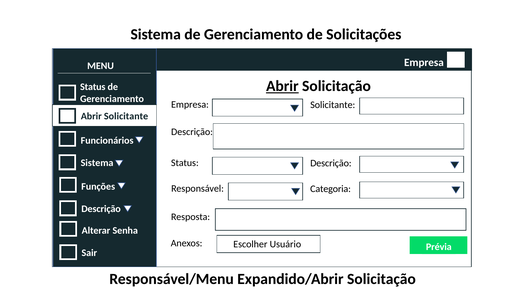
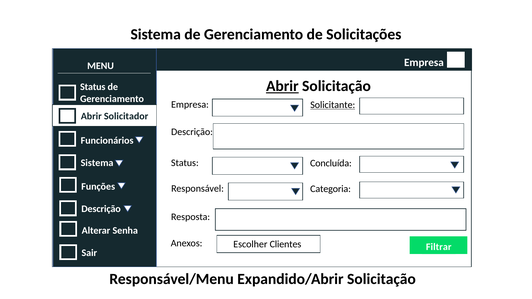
Solicitante underline: none -> present (333, 105)
Abrir Solicitante: Solicitante -> Solicitador (126, 116)
Descrição: Descrição -> Concluída (331, 163)
Usuário: Usuário -> Clientes (285, 244)
Prévia: Prévia -> Filtrar (439, 247)
